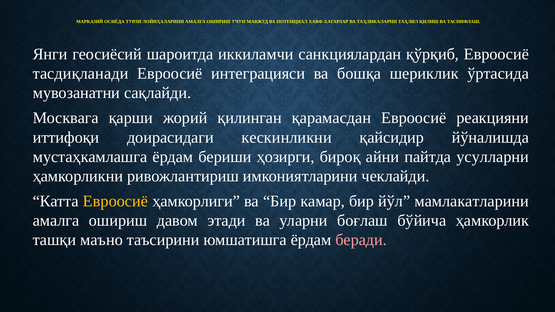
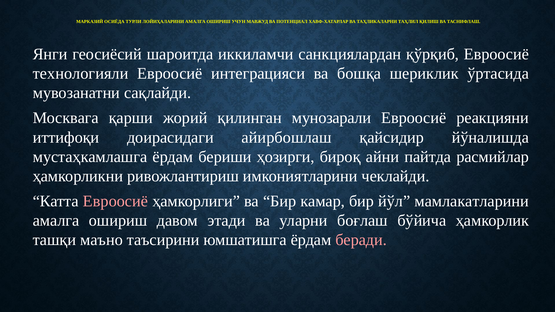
тасдиқланади: тасдиқланади -> технологияли (81, 73)
қарамасдан: қарамасдан -> мунозарали (332, 118)
кескинликни: кескинликни -> айирбошлаш (287, 137)
усулларни: усулларни -> расмийлар (493, 157)
Евроосиё colour: yellow -> pink (116, 201)
